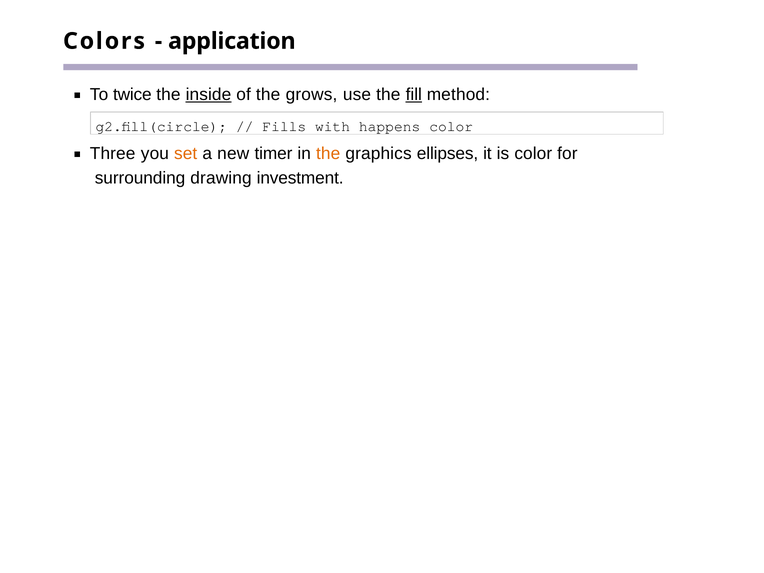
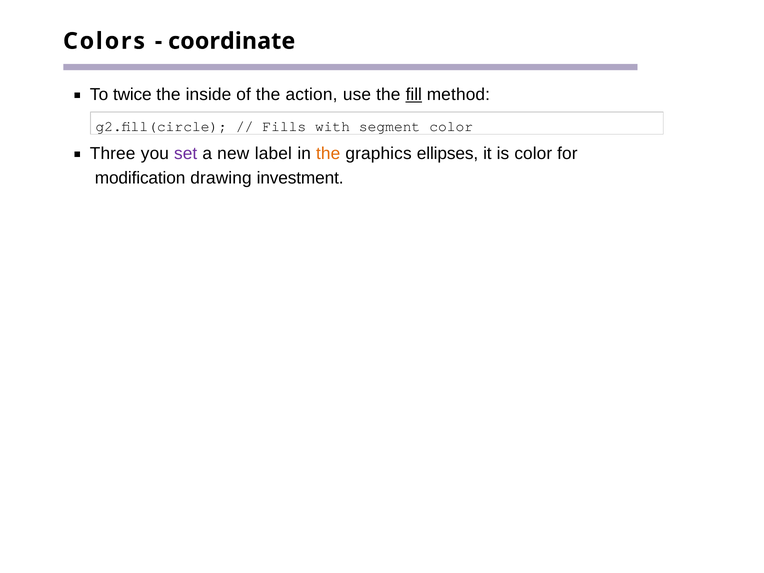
application: application -> coordinate (232, 41)
inside underline: present -> none (208, 95)
grows: grows -> action (312, 95)
happens: happens -> segment (390, 127)
set colour: orange -> purple (186, 154)
timer: timer -> label (273, 154)
surrounding: surrounding -> modification (140, 178)
